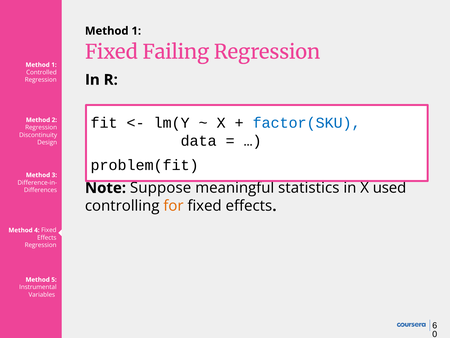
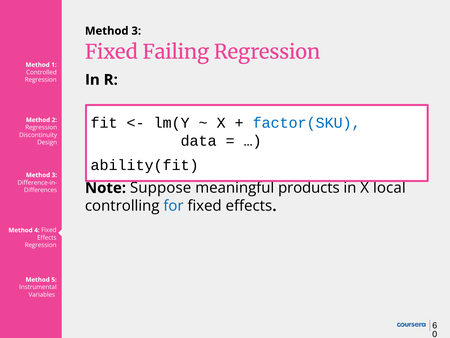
1: 1 -> 3 (136, 31)
problem(fit: problem(fit -> ability(fit (145, 165)
statistics: statistics -> products (309, 188)
used: used -> local (389, 188)
for colour: orange -> blue (173, 206)
